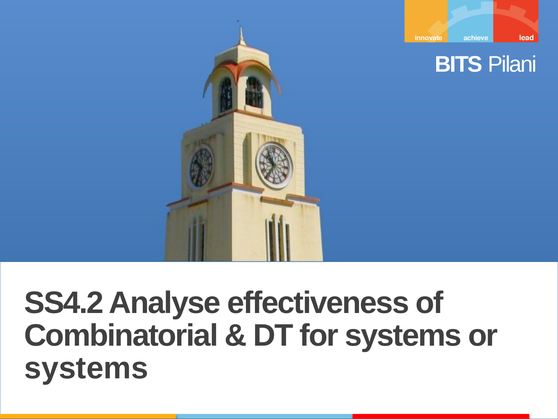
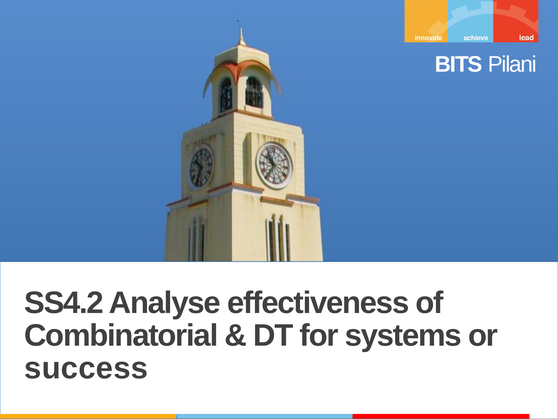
systems: systems -> success (86, 368)
